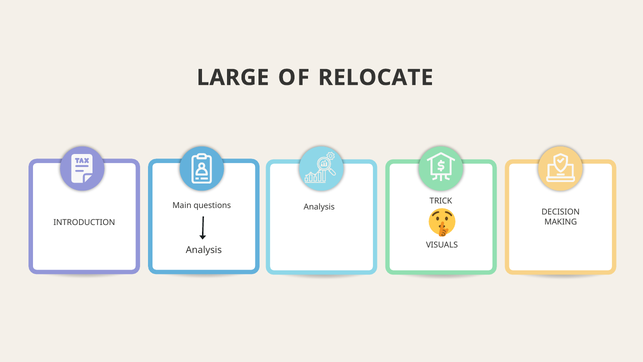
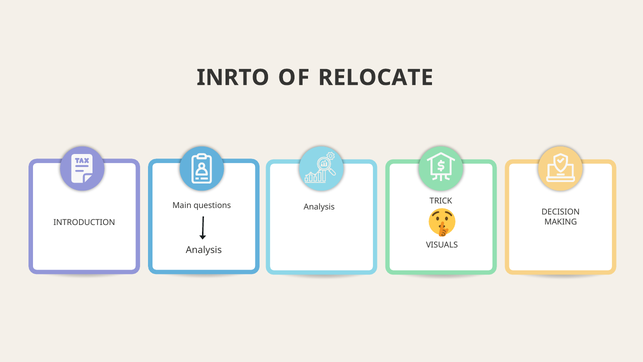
LARGE: LARGE -> INRTO (233, 78)
